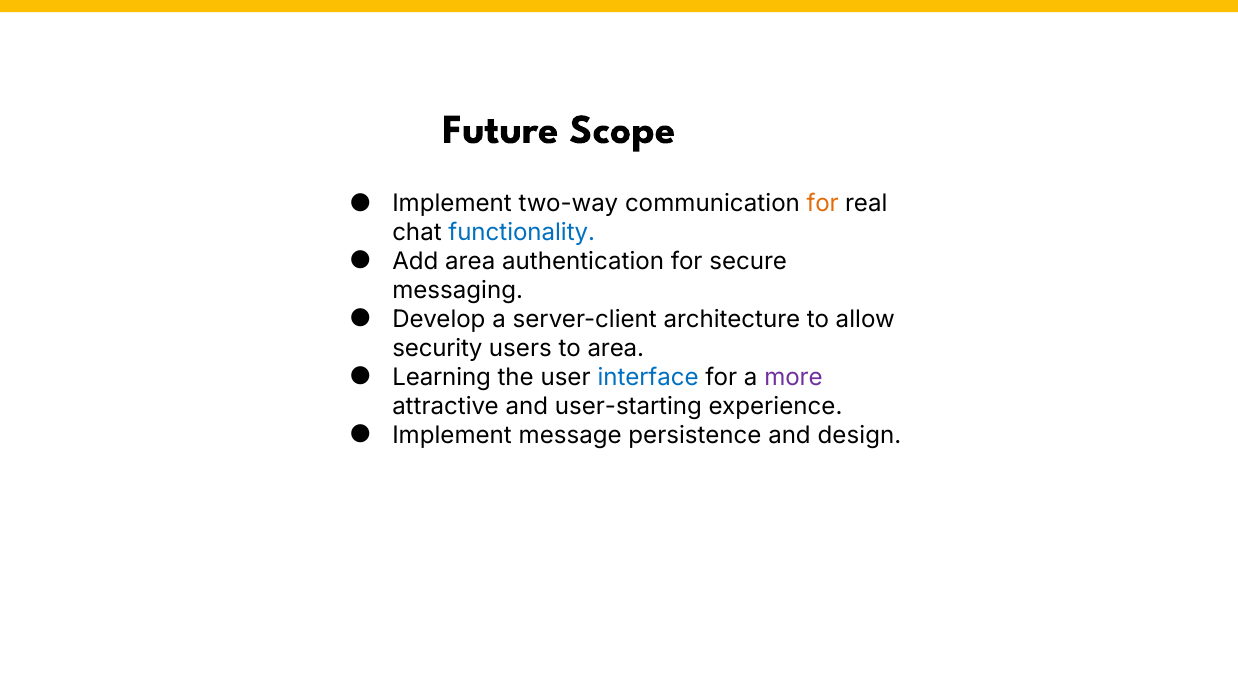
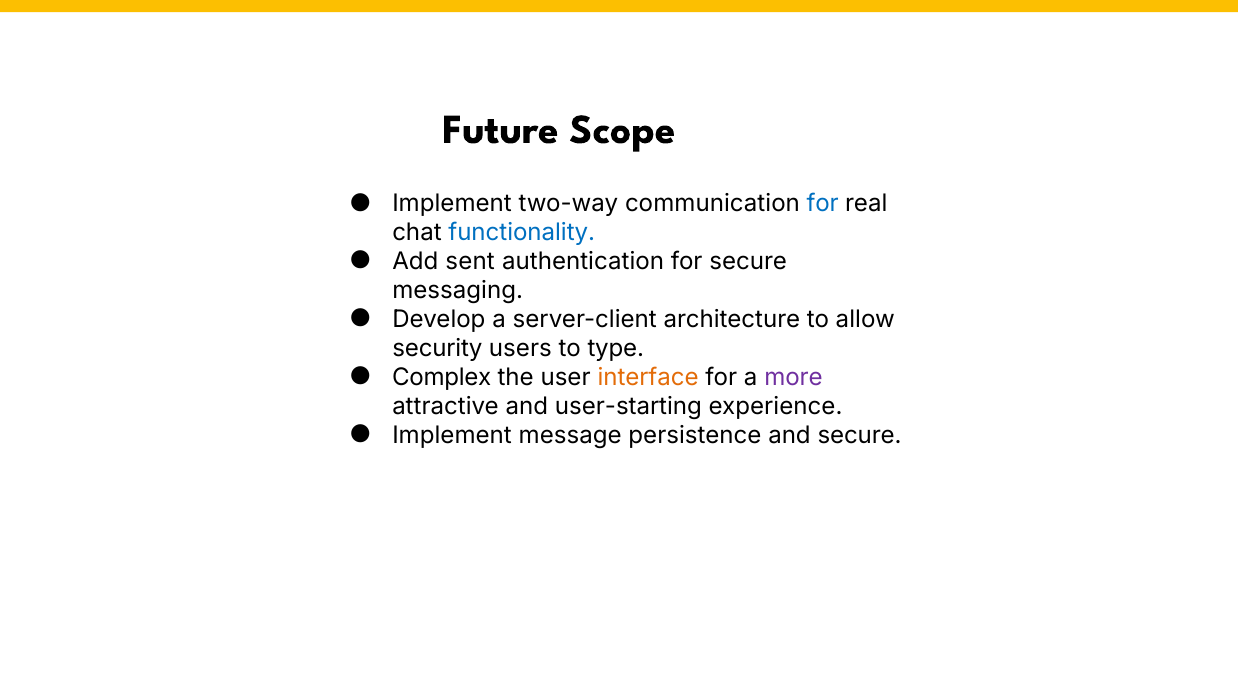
for colour: orange -> blue (823, 204)
Add area: area -> sent (470, 262)
to area: area -> type (616, 348)
Learning: Learning -> Complex (442, 377)
interface colour: blue -> orange (648, 377)
and design: design -> secure (860, 435)
